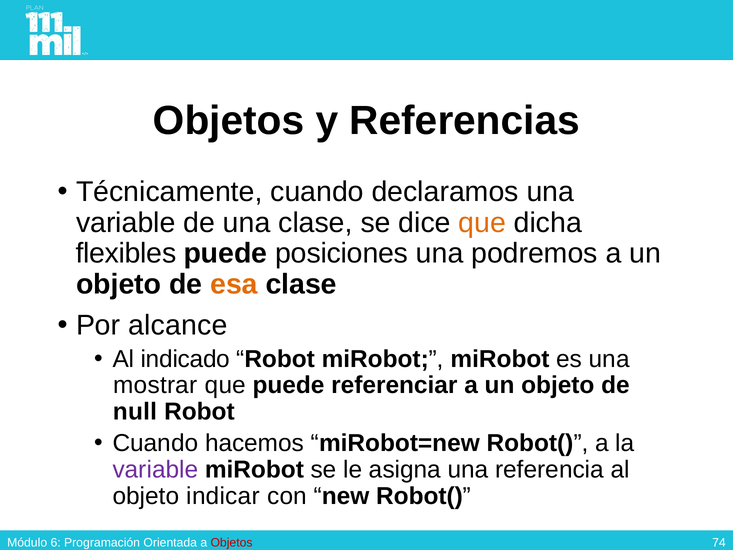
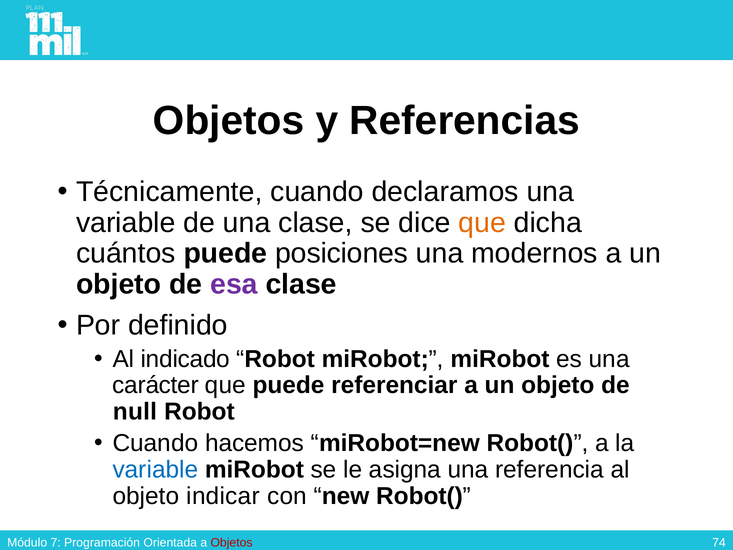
flexibles: flexibles -> cuántos (126, 253)
podremos: podremos -> modernos (534, 253)
esa colour: orange -> purple (234, 284)
alcance: alcance -> definido (178, 325)
mostrar: mostrar -> carácter (156, 385)
variable colour: purple -> blue (155, 469)
6: 6 -> 7 (56, 543)
